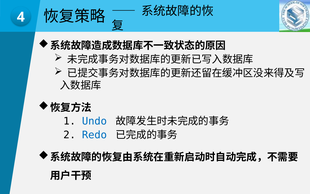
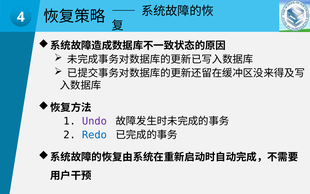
Undo colour: blue -> purple (94, 121)
